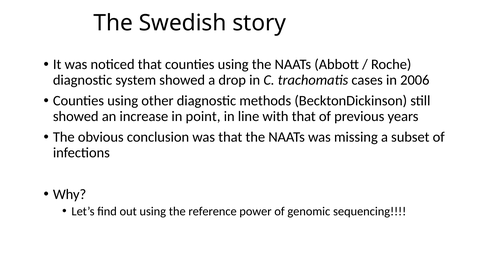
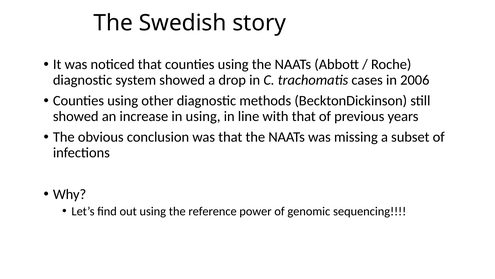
in point: point -> using (203, 116)
